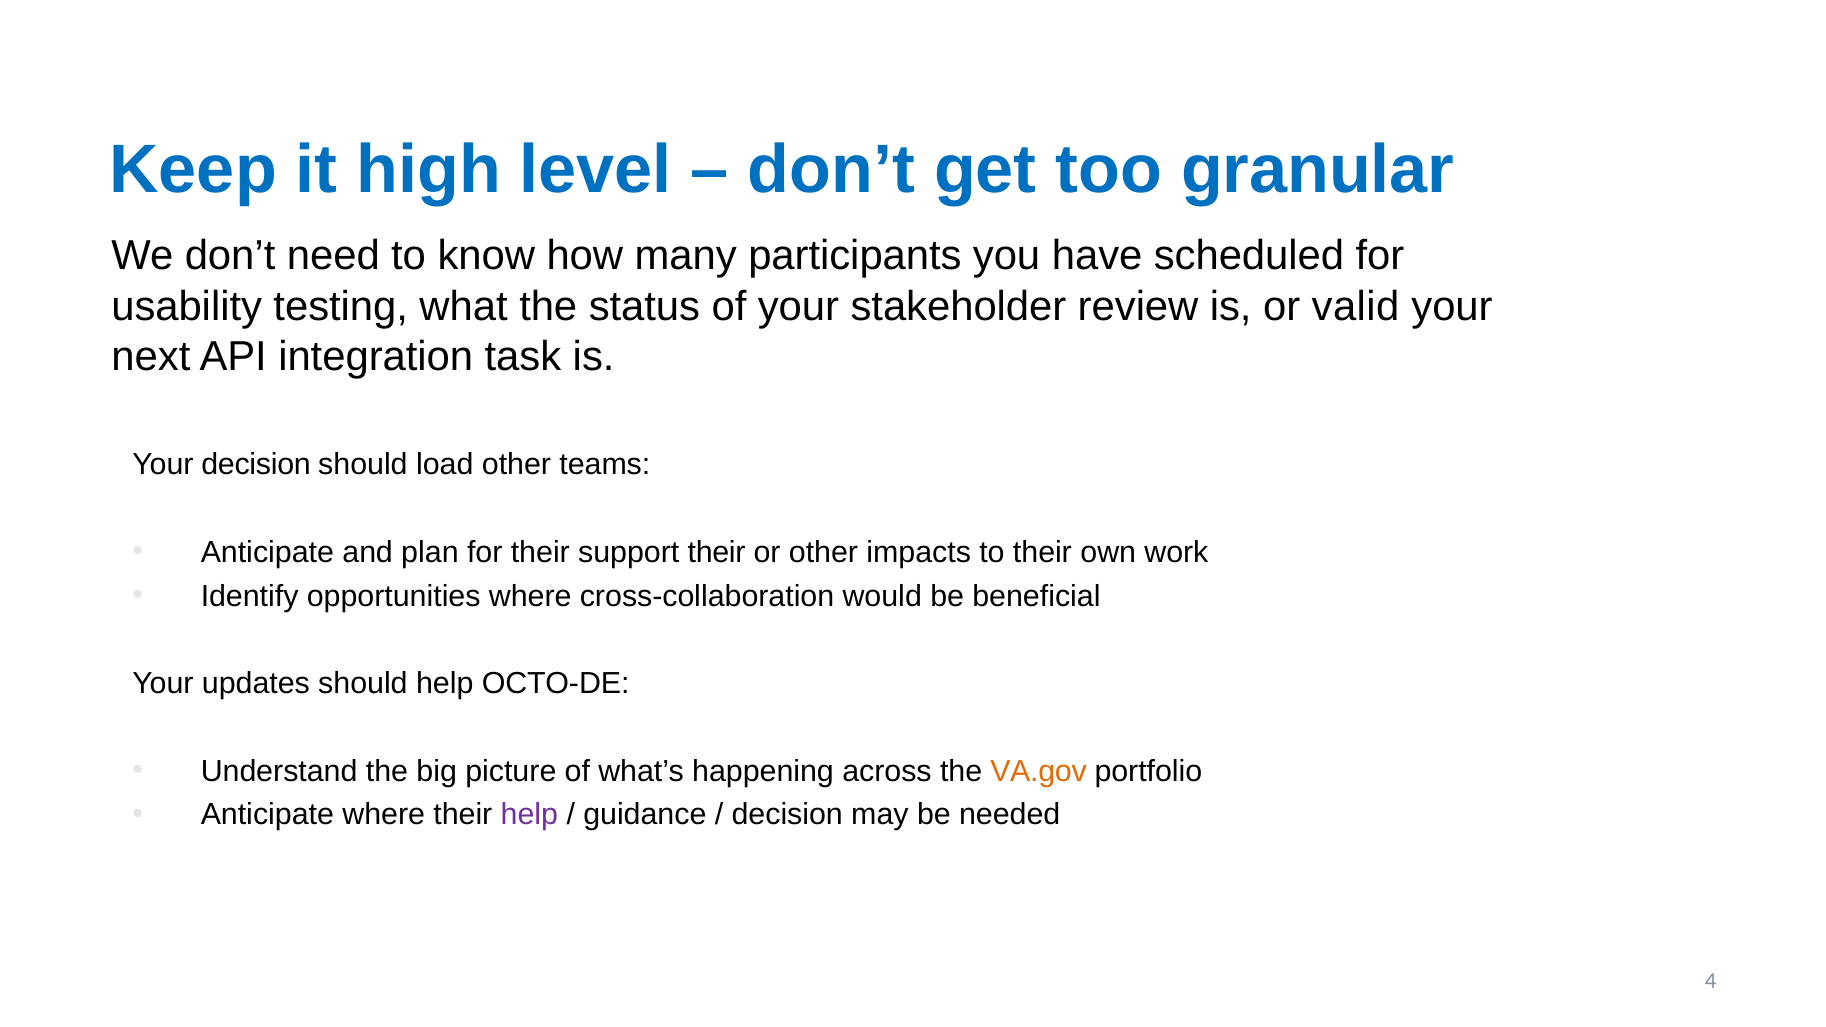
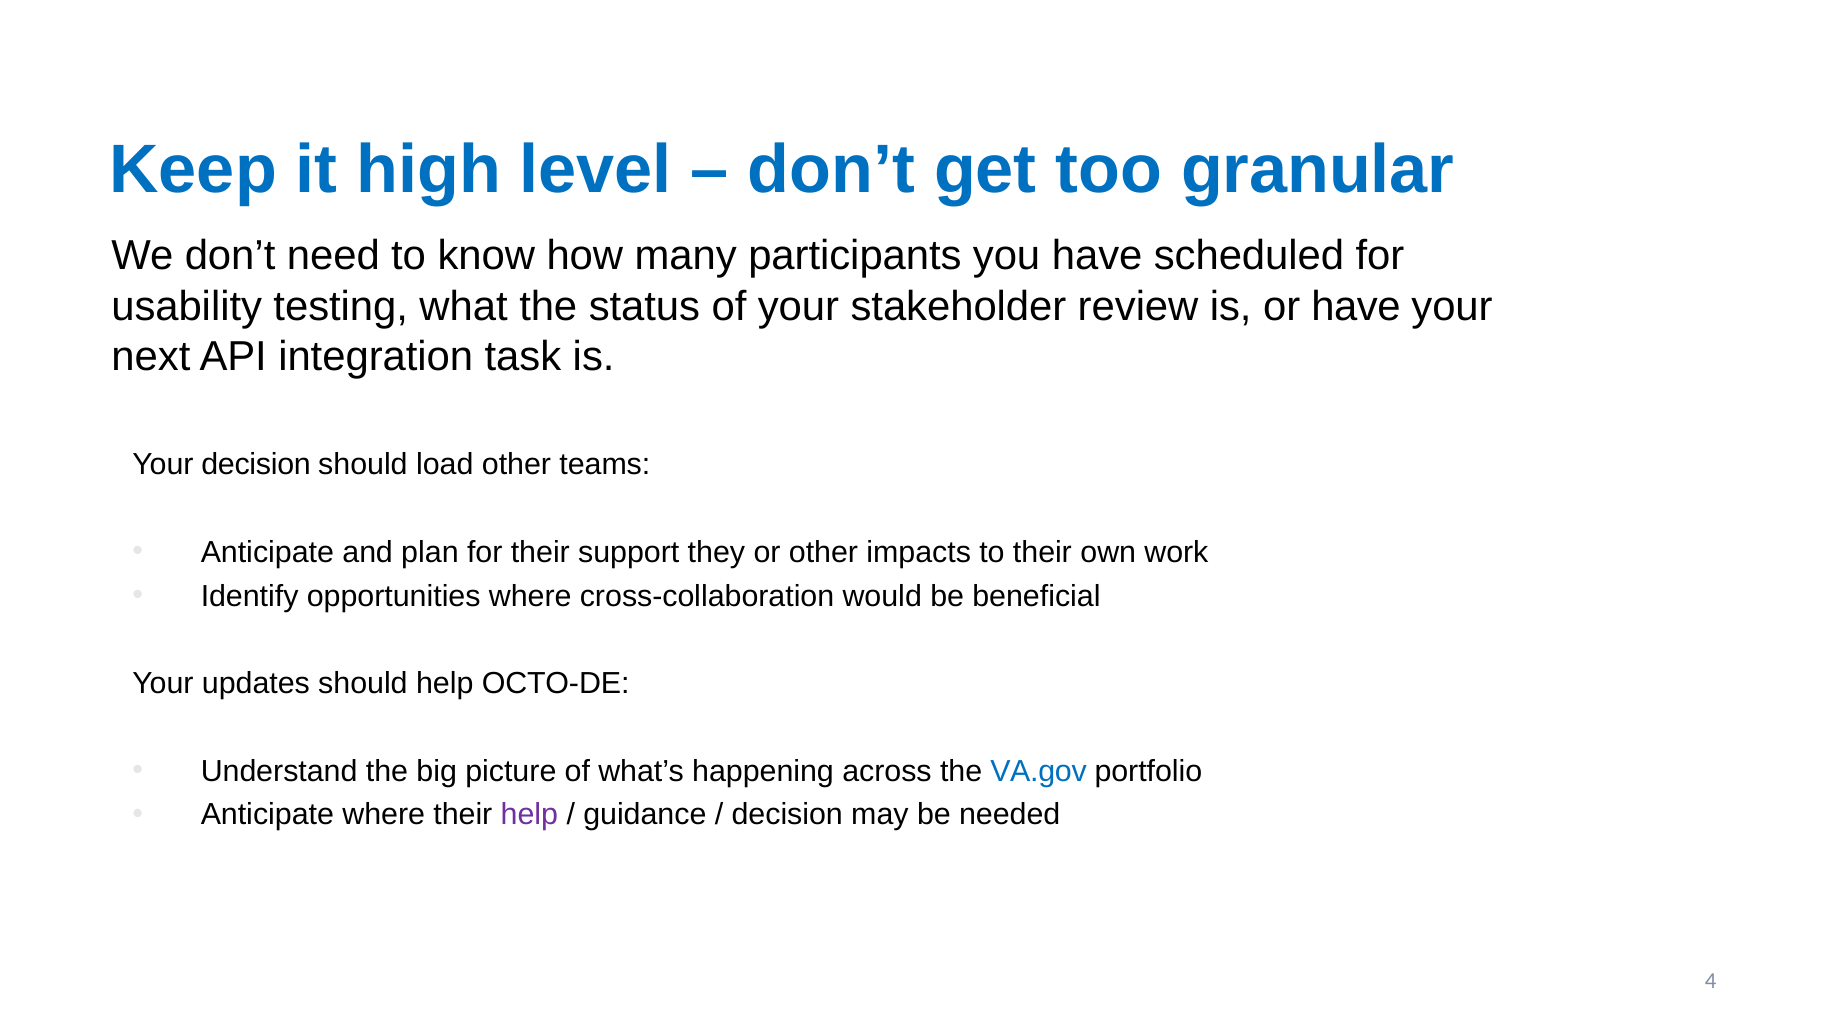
or valid: valid -> have (1356, 306)
support their: their -> they (716, 552)
VA.gov colour: orange -> blue (1039, 771)
